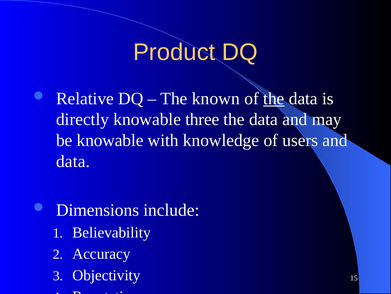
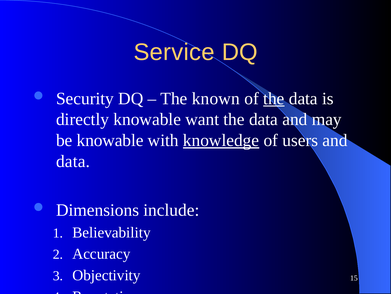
Product: Product -> Service (174, 52)
Relative: Relative -> Security (85, 98)
three: three -> want (202, 119)
knowledge underline: none -> present (221, 140)
